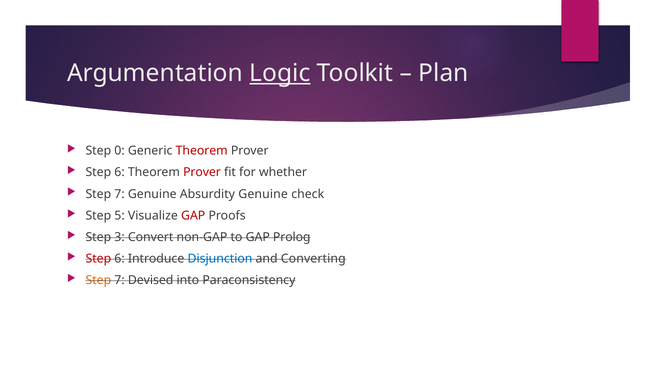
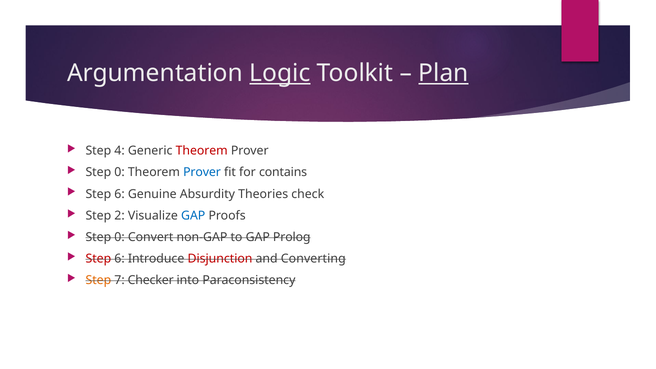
Plan underline: none -> present (443, 73)
0: 0 -> 4 (120, 151)
6: 6 -> 0 (120, 172)
Prover colour: red -> blue (202, 172)
whether: whether -> contains (283, 172)
7: 7 -> 6 (120, 194)
Absurdity Genuine: Genuine -> Theories (263, 194)
5: 5 -> 2 (120, 216)
GAP colour: red -> blue (193, 216)
3: 3 -> 0 (120, 237)
Disjunction colour: blue -> red (220, 259)
Devised: Devised -> Checker (151, 280)
